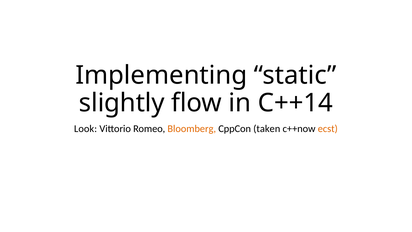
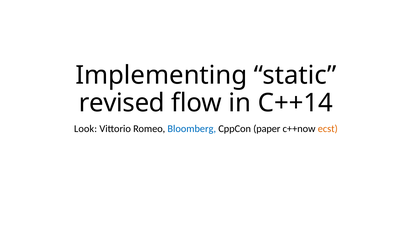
slightly: slightly -> revised (122, 103)
Bloomberg colour: orange -> blue (192, 129)
taken: taken -> paper (267, 129)
